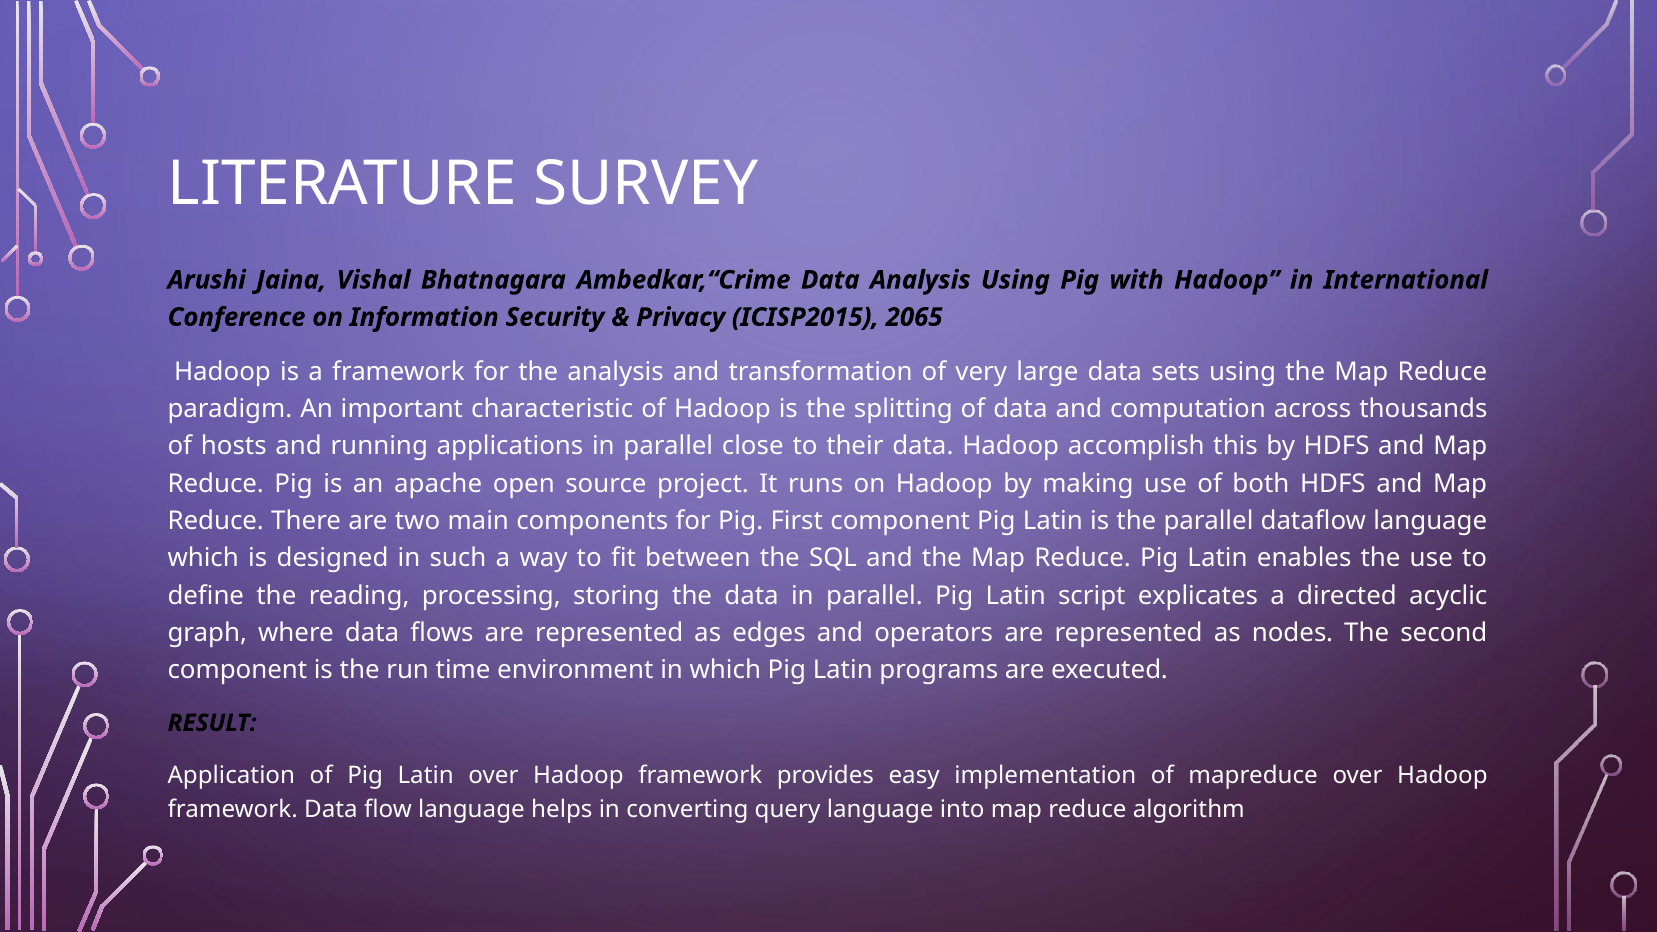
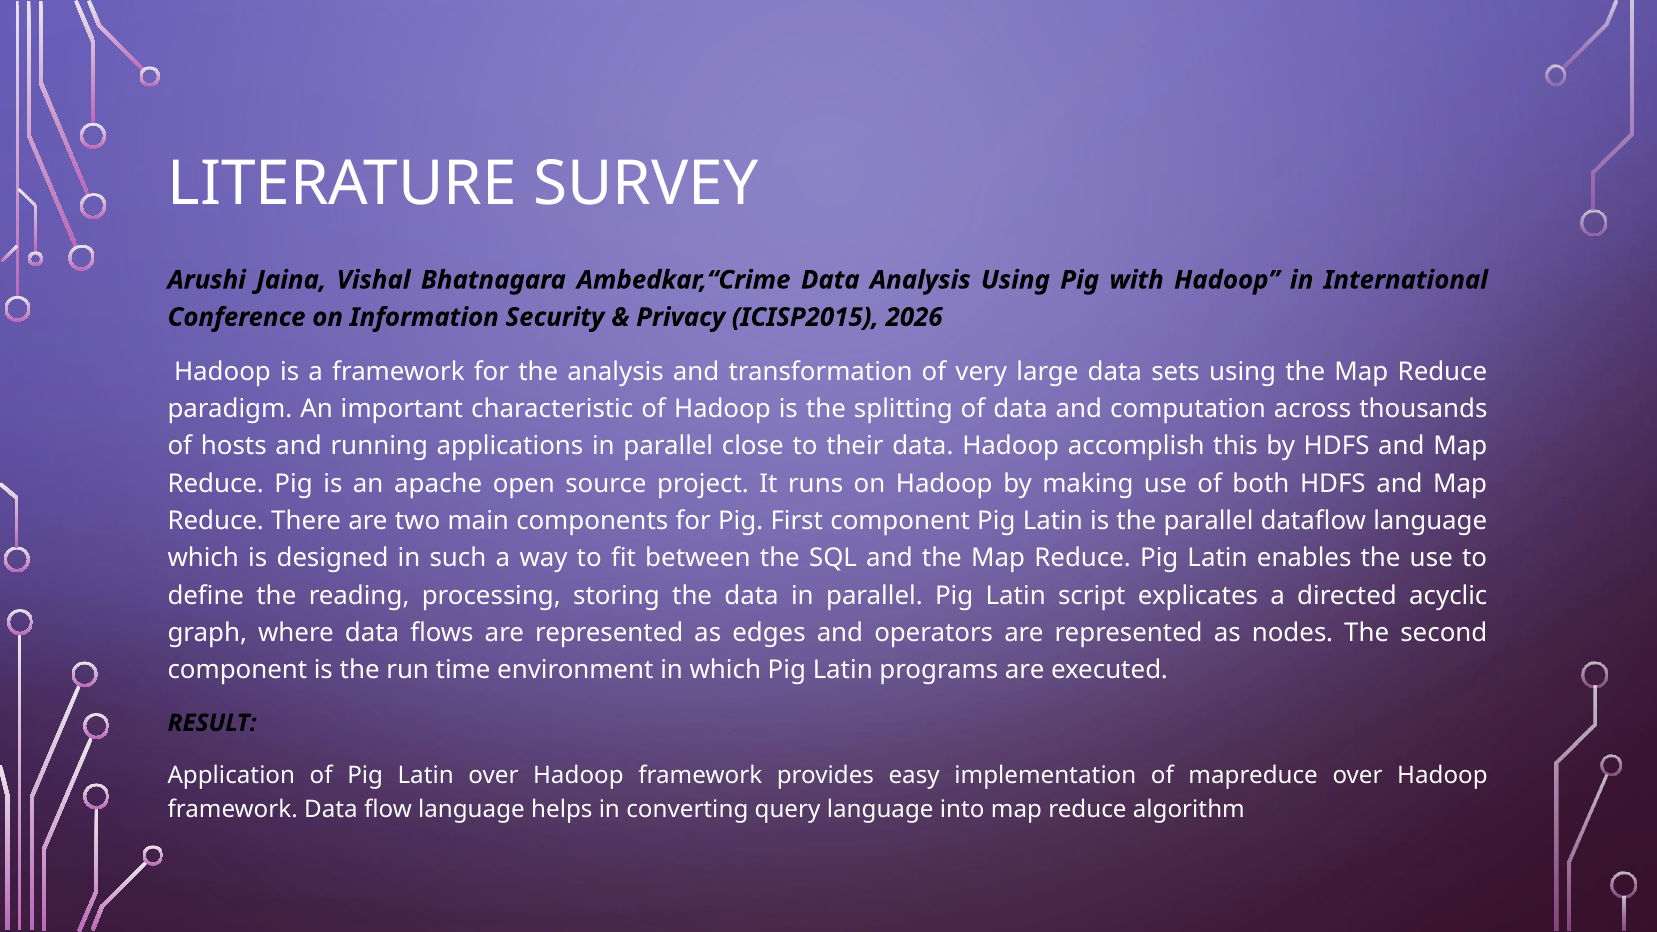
2065: 2065 -> 2026 (914, 317)
